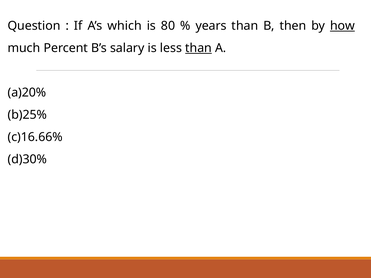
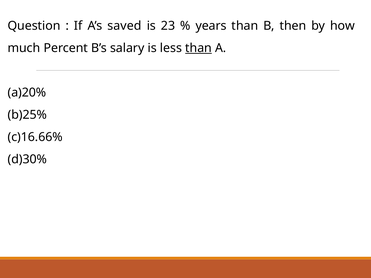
which: which -> saved (124, 26)
80: 80 -> 23 (168, 26)
how underline: present -> none (342, 26)
